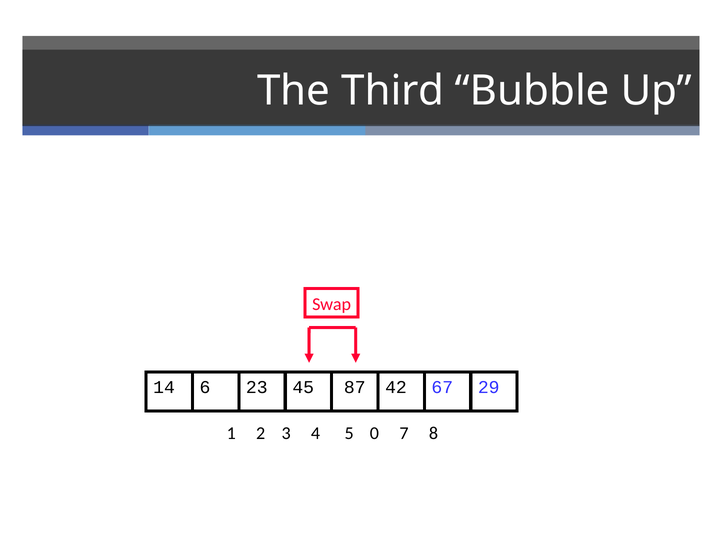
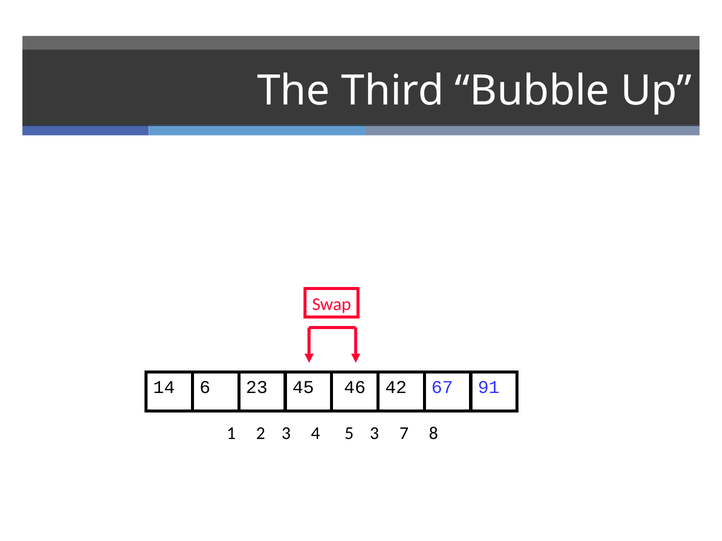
87: 87 -> 46 (355, 388)
29: 29 -> 91 (489, 388)
5 0: 0 -> 3 (374, 434)
